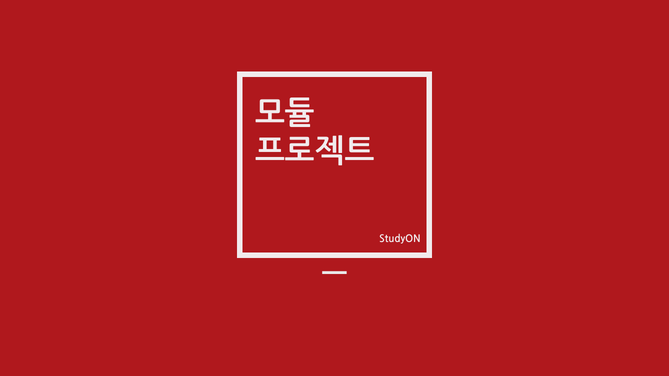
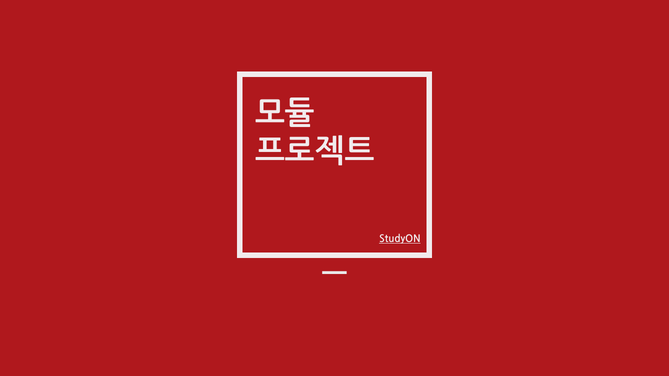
StudyON underline: none -> present (400, 239)
